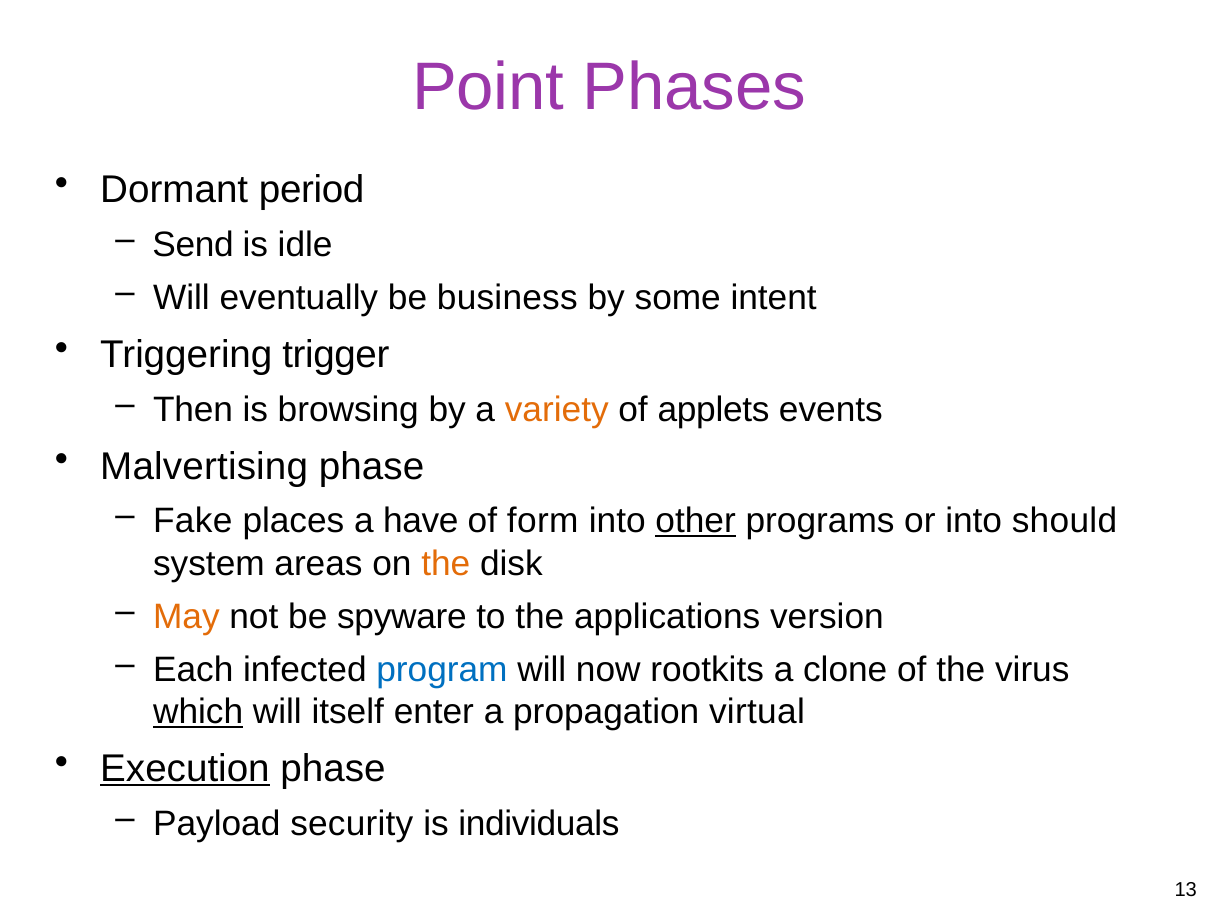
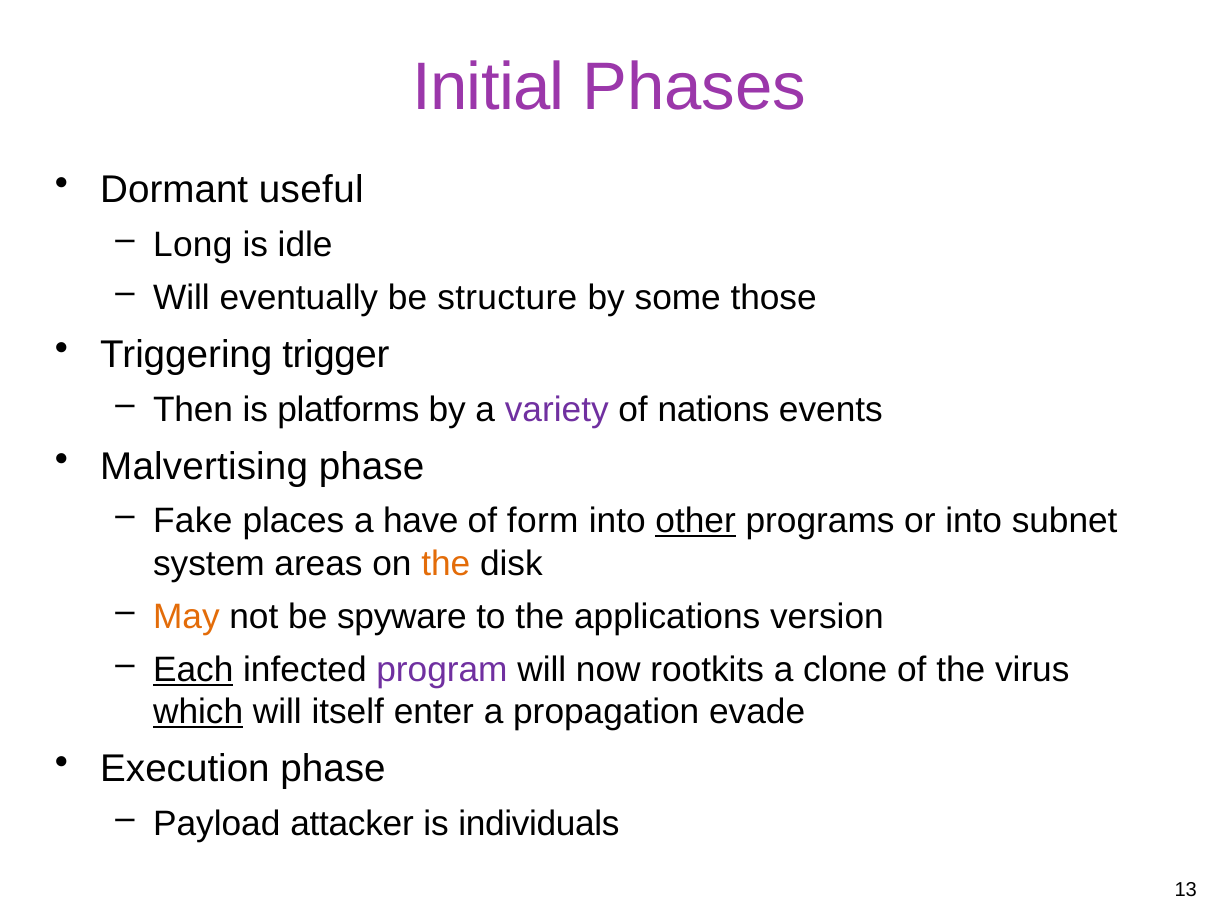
Point: Point -> Initial (489, 87)
period: period -> useful (311, 190)
Send: Send -> Long (193, 245)
business: business -> structure (507, 298)
intent: intent -> those (774, 298)
browsing: browsing -> platforms (348, 410)
variety colour: orange -> purple (557, 410)
applets: applets -> nations (714, 410)
should: should -> subnet (1065, 521)
Each underline: none -> present (193, 669)
program colour: blue -> purple (442, 669)
virtual: virtual -> evade (757, 712)
Execution underline: present -> none (185, 768)
security: security -> attacker (352, 823)
